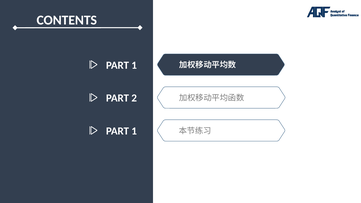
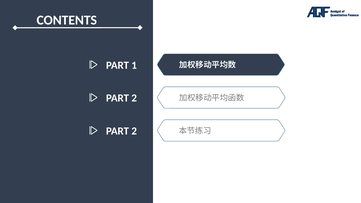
1: 1 -> 2 (134, 131)
